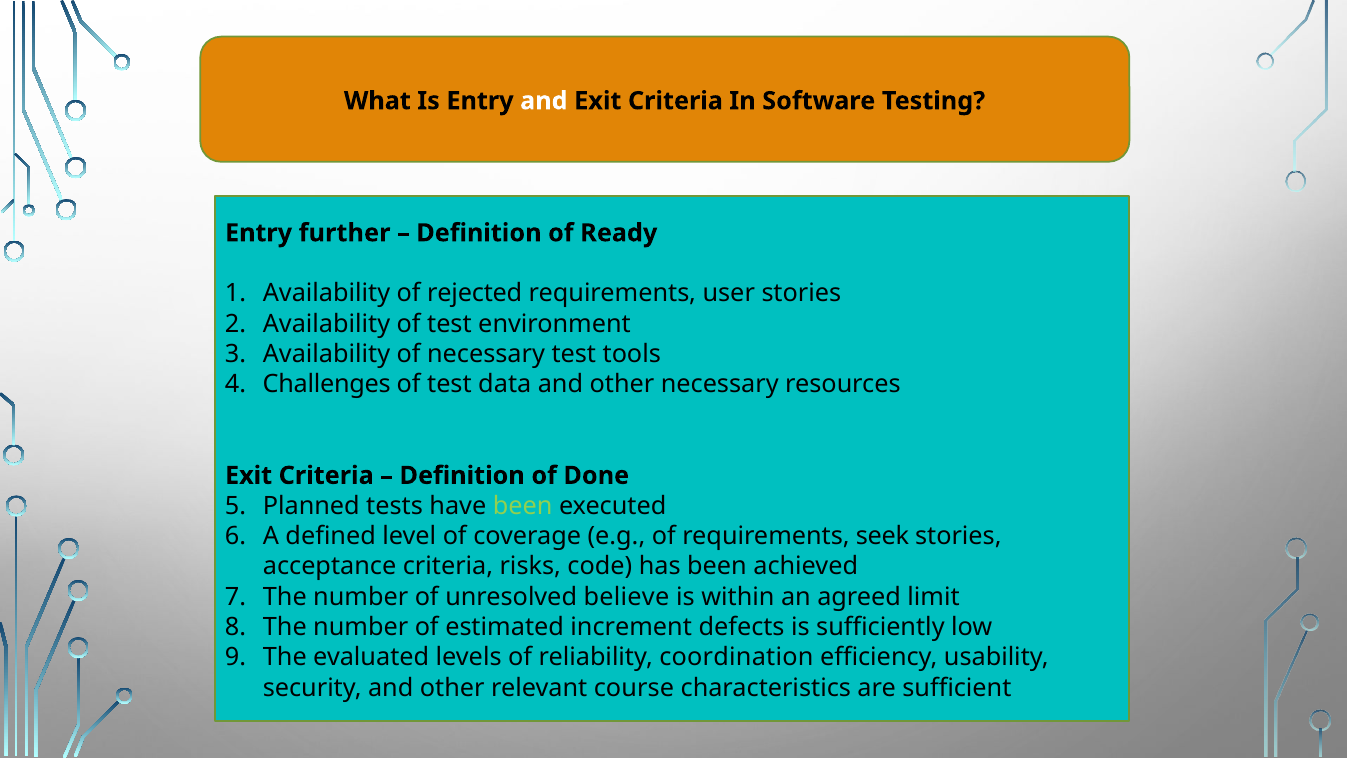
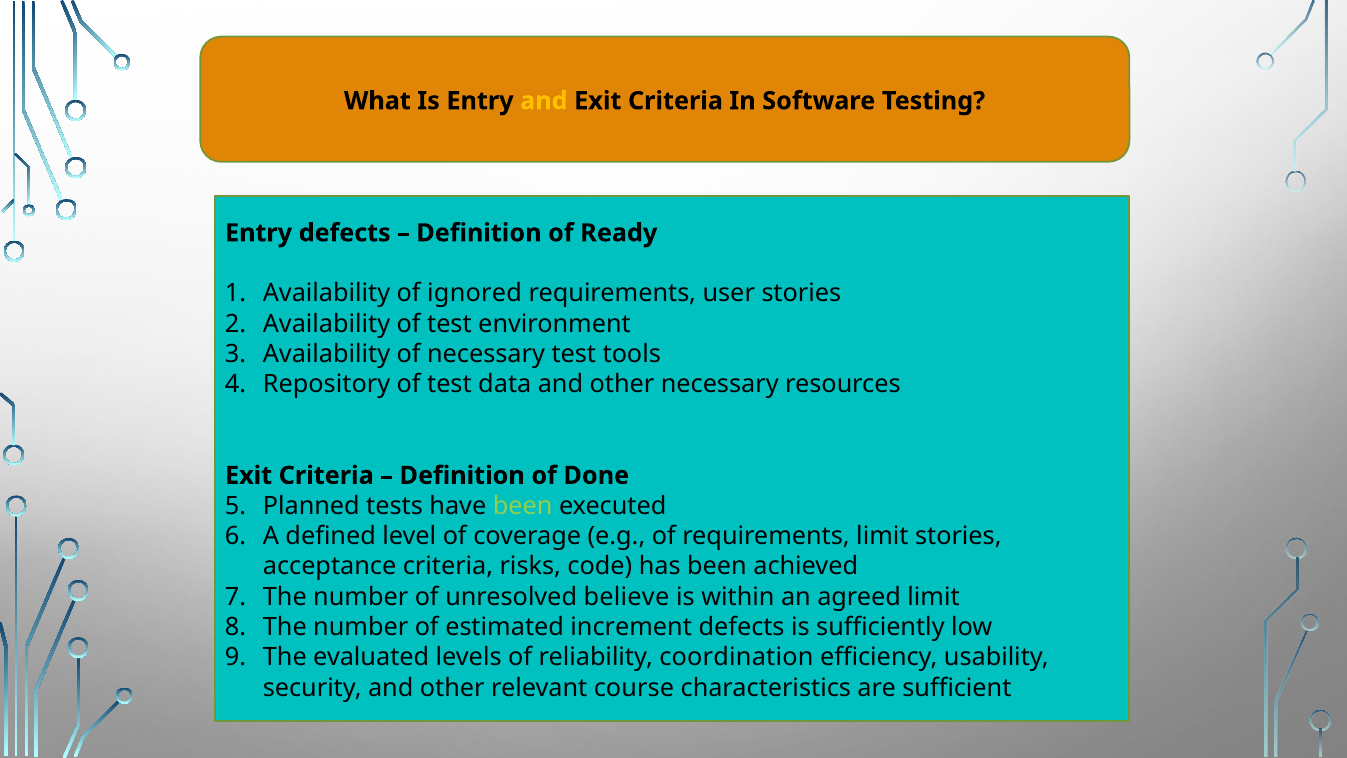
and colour: white -> yellow (544, 101)
Entry further: further -> defects (345, 233)
rejected: rejected -> ignored (475, 294)
Challenges: Challenges -> Repository (327, 384)
requirements seek: seek -> limit (882, 536)
